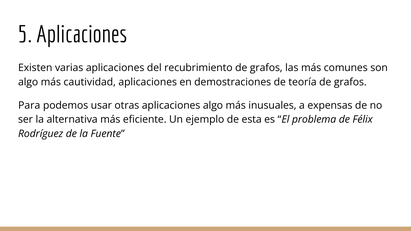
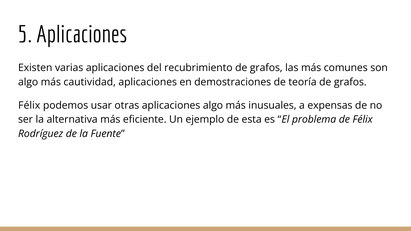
Para: Para -> Félix (29, 105)
